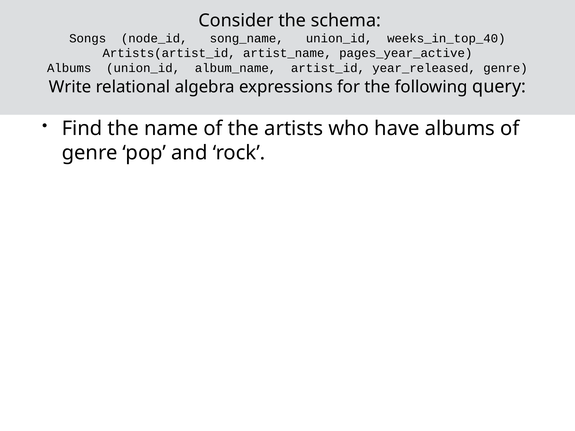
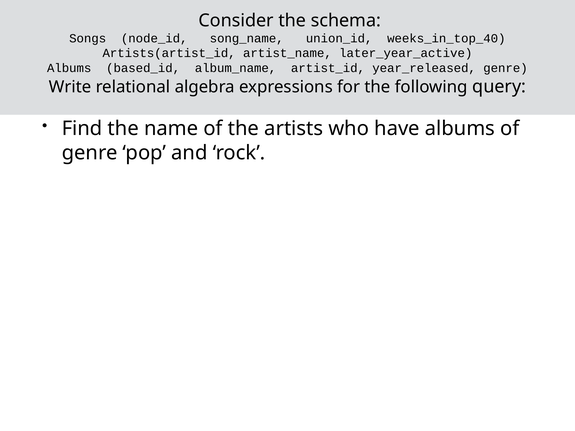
pages_year_active: pages_year_active -> later_year_active (406, 53)
Albums union_id: union_id -> based_id (143, 68)
